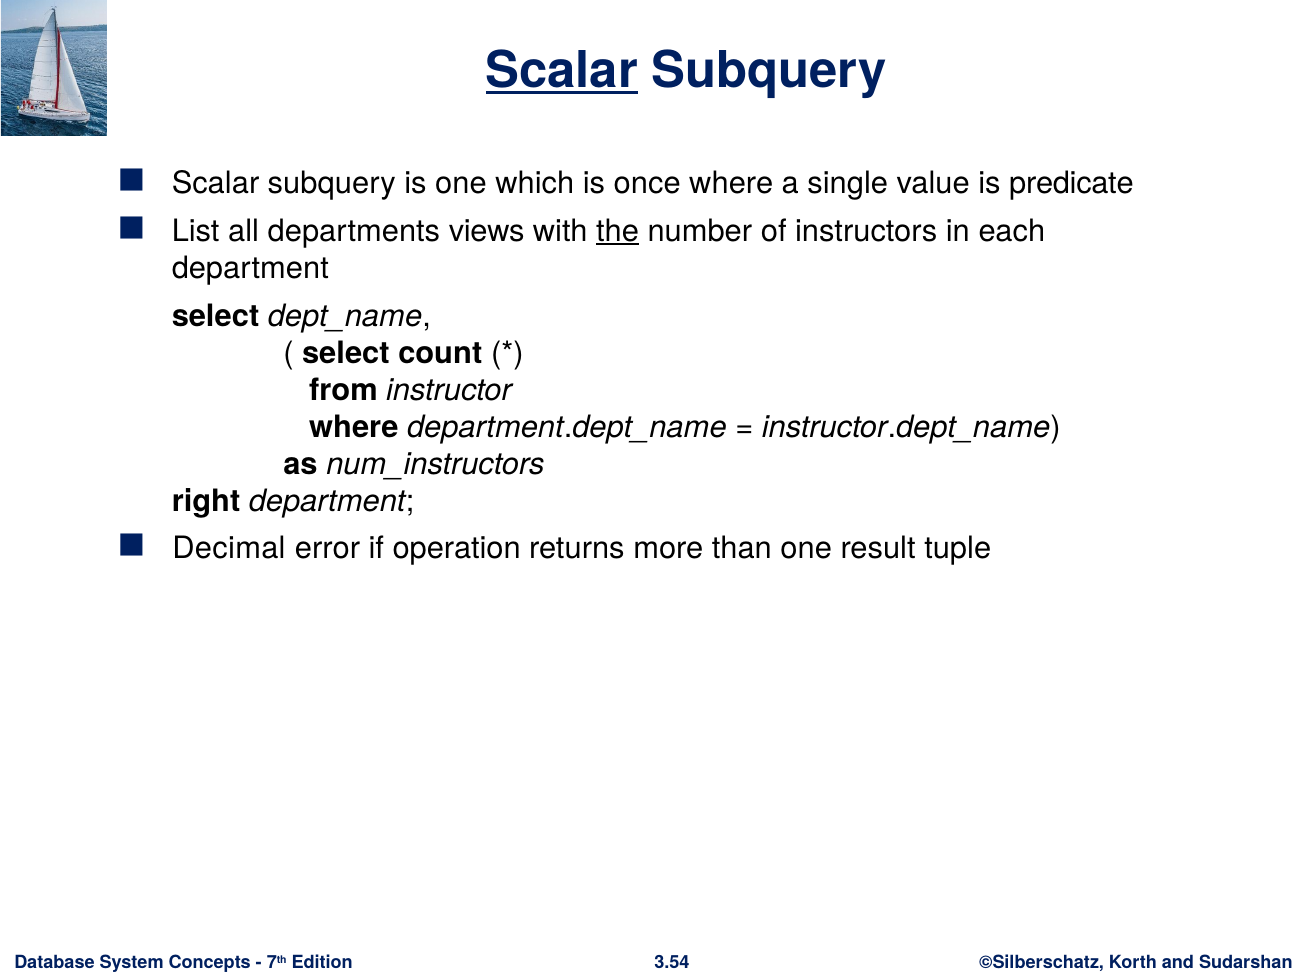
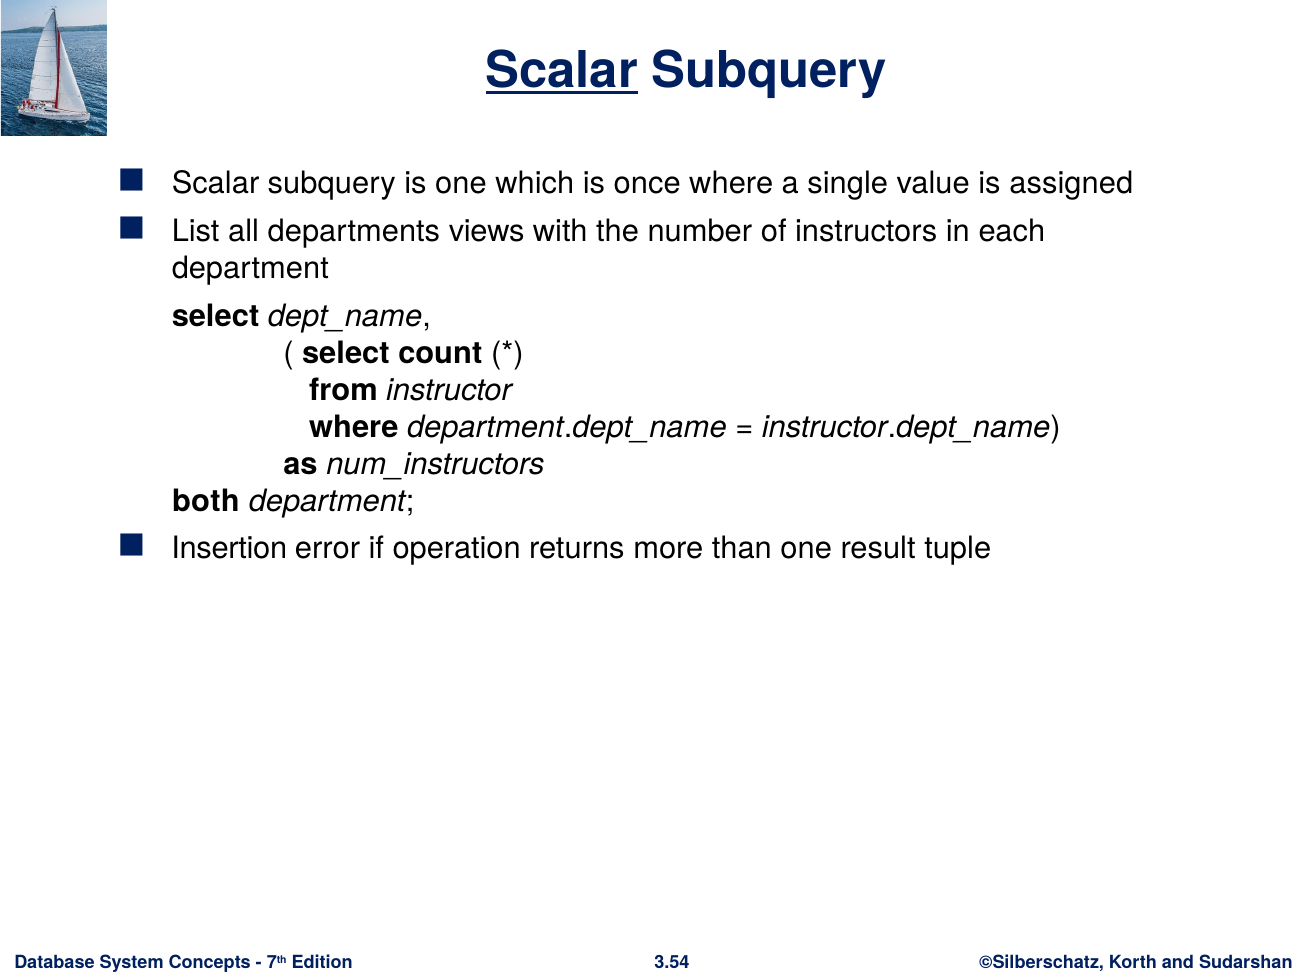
predicate: predicate -> assigned (1071, 183)
the underline: present -> none (618, 231)
right: right -> both (206, 501)
Decimal: Decimal -> Insertion (229, 549)
